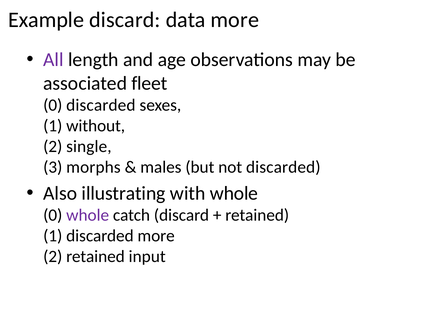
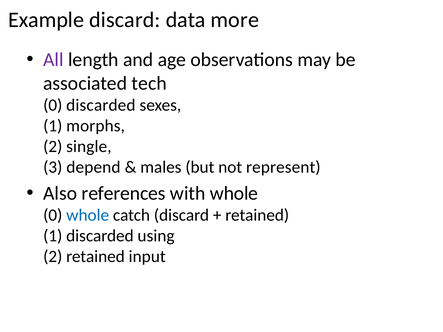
fleet: fleet -> tech (149, 83)
without: without -> morphs (96, 126)
morphs: morphs -> depend (93, 167)
not discarded: discarded -> represent (283, 167)
illustrating: illustrating -> references (124, 193)
whole colour: purple -> blue (88, 215)
discarded more: more -> using (156, 236)
